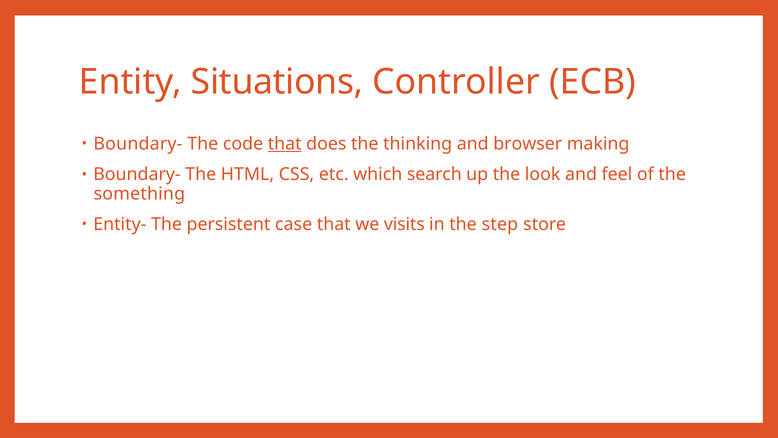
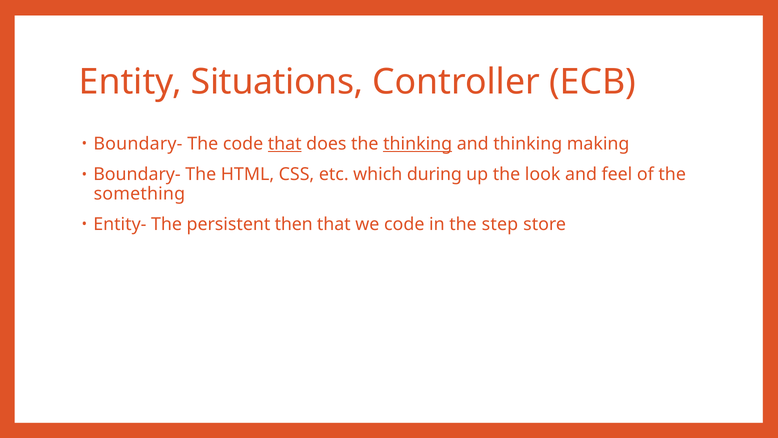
thinking underline: none -> present (418, 144)
and browser: browser -> thinking (528, 144)
search: search -> during (434, 174)
case: case -> then (294, 224)
we visits: visits -> code (404, 224)
